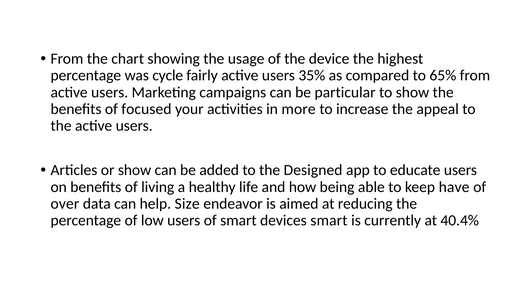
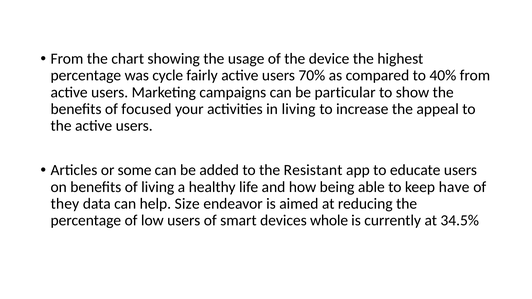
35%: 35% -> 70% (312, 76)
65%: 65% -> 40% (443, 76)
in more: more -> living (299, 109)
or show: show -> some (135, 170)
Designed: Designed -> Resistant (313, 170)
over: over -> they (65, 204)
devices smart: smart -> whole (329, 221)
40.4%: 40.4% -> 34.5% (460, 221)
